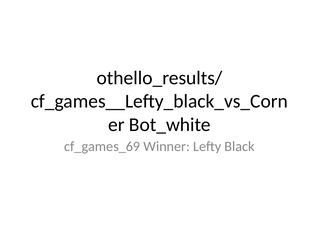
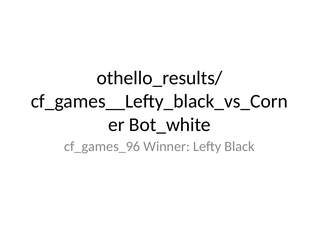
cf_games_69: cf_games_69 -> cf_games_96 (102, 147)
